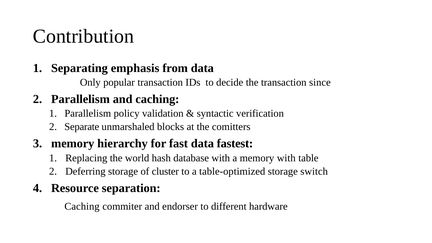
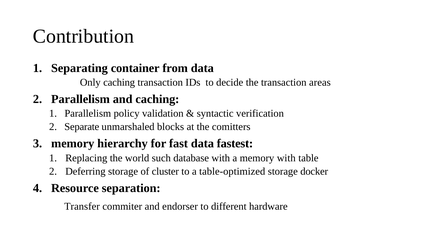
emphasis: emphasis -> container (135, 68)
Only popular: popular -> caching (119, 82)
since: since -> areas (320, 82)
hash: hash -> such (161, 158)
switch: switch -> docker (314, 171)
Caching: Caching -> Transfer (82, 206)
